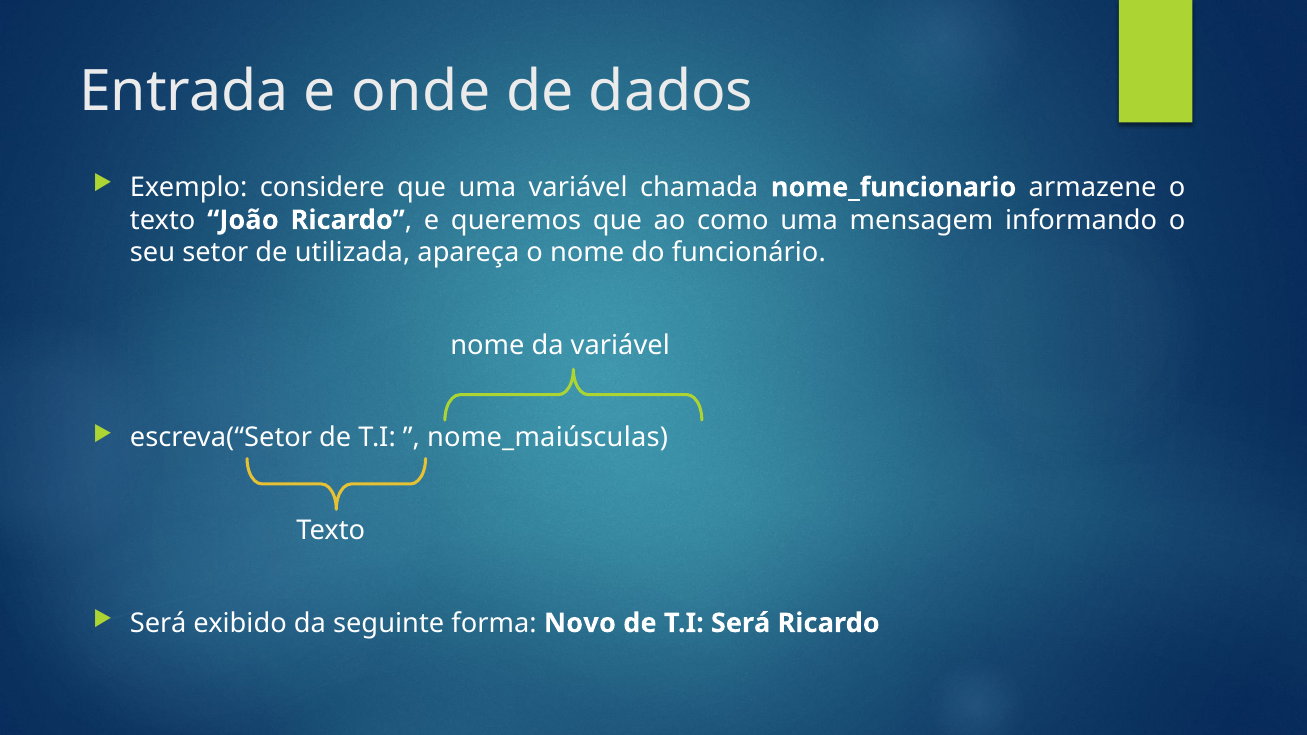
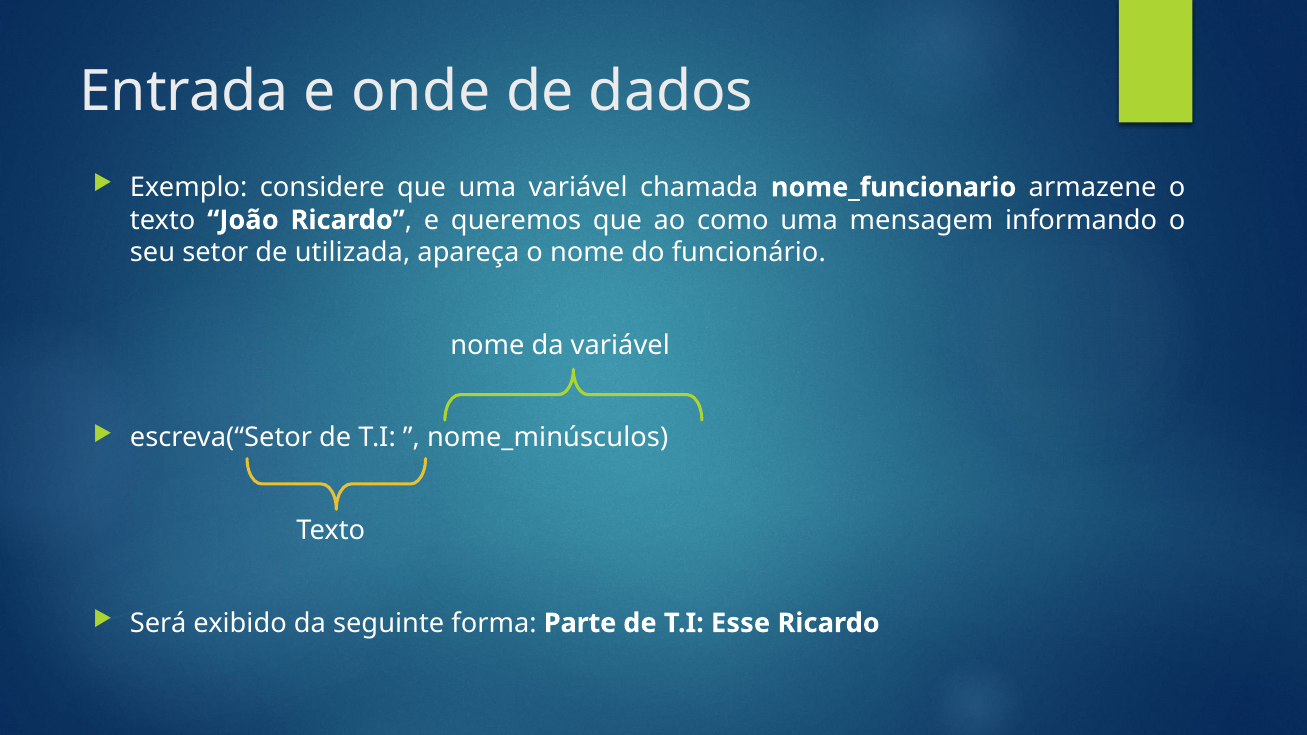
nome_maiúsculas: nome_maiúsculas -> nome_minúsculos (548, 438)
Novo: Novo -> Parte (580, 623)
T.I Será: Será -> Esse (741, 623)
